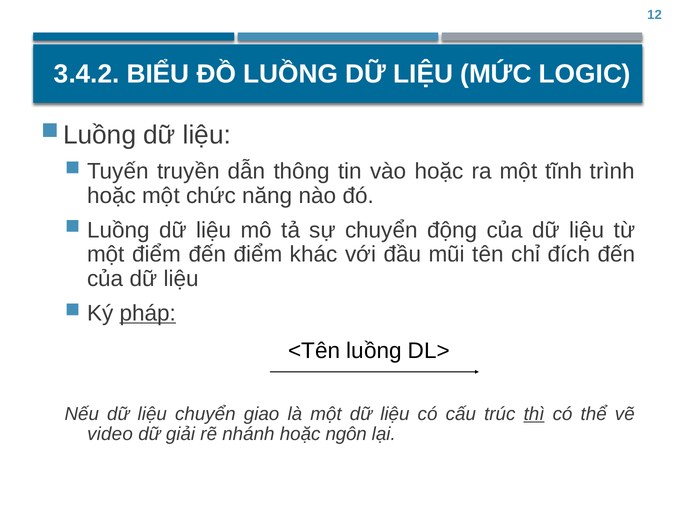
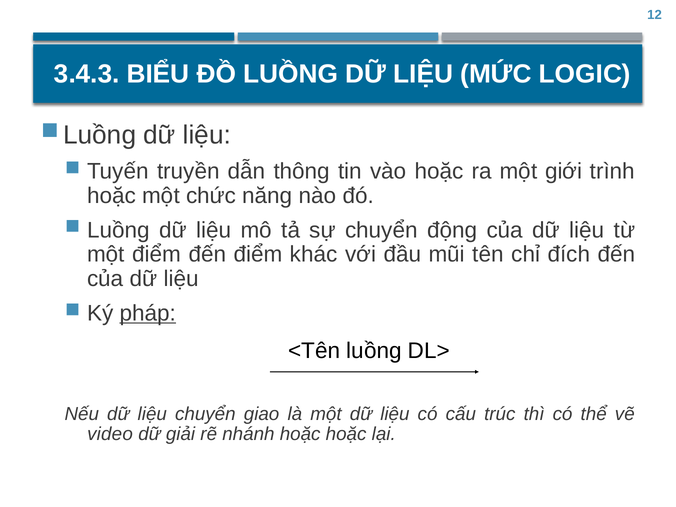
3.4.2: 3.4.2 -> 3.4.3 (87, 74)
tĩnh: tĩnh -> giới (564, 171)
thì underline: present -> none (534, 414)
hoặc ngôn: ngôn -> hoặc (346, 434)
